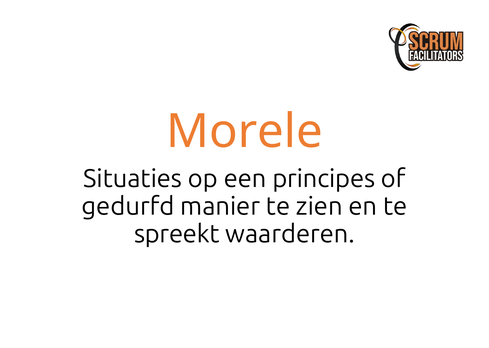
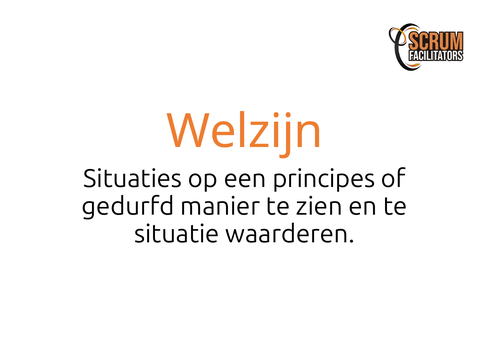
Morele: Morele -> Welzijn (245, 132)
spreekt: spreekt -> situatie (177, 234)
